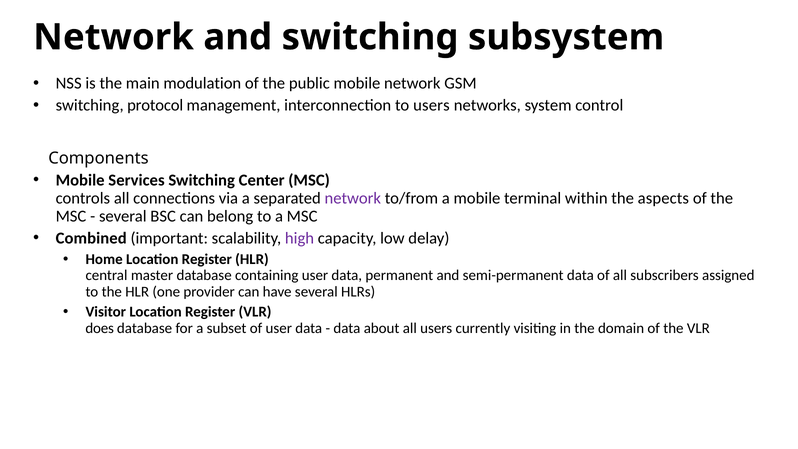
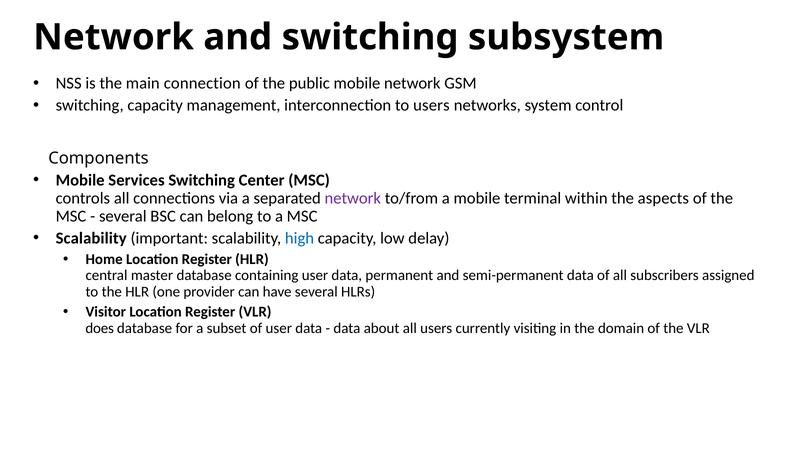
modulation: modulation -> connection (202, 83)
switching protocol: protocol -> capacity (155, 105)
Combined: Combined -> Scalability (91, 238)
high colour: purple -> blue (299, 238)
